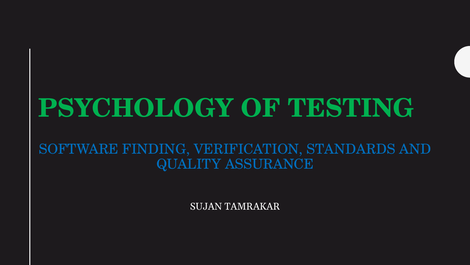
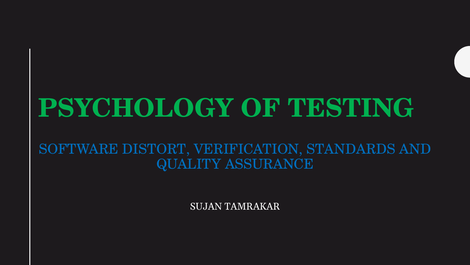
FINDING: FINDING -> DISTORT (156, 149)
